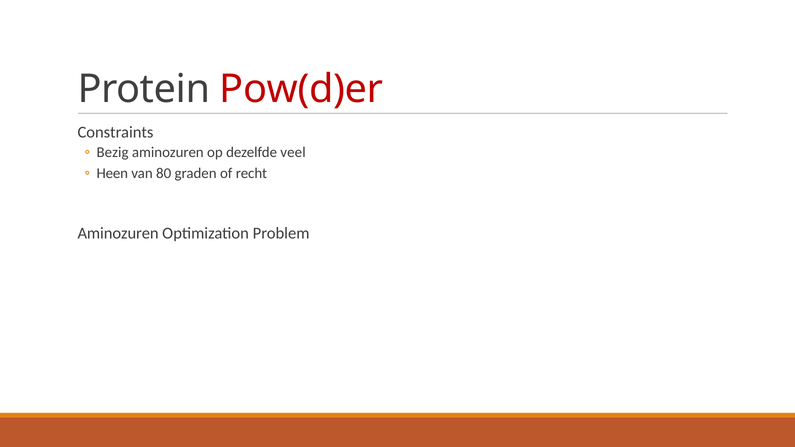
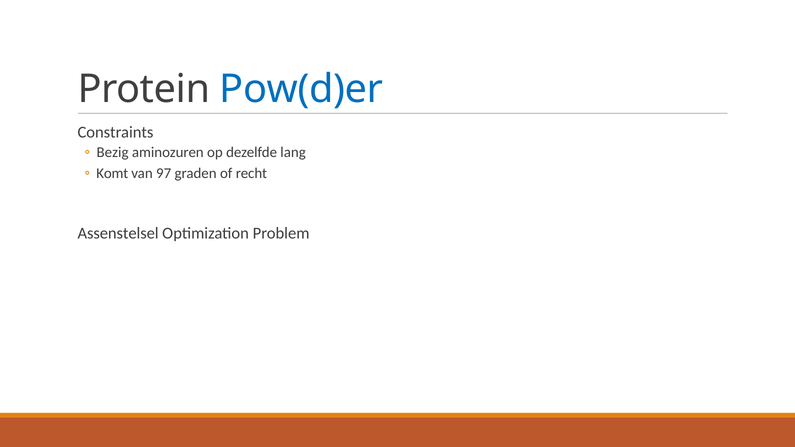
Pow(d)er colour: red -> blue (301, 89)
veel: veel -> lang (293, 153)
Heen: Heen -> Komt (112, 174)
80: 80 -> 97 (164, 174)
Aminozuren: Aminozuren -> Assenstelsel (118, 233)
